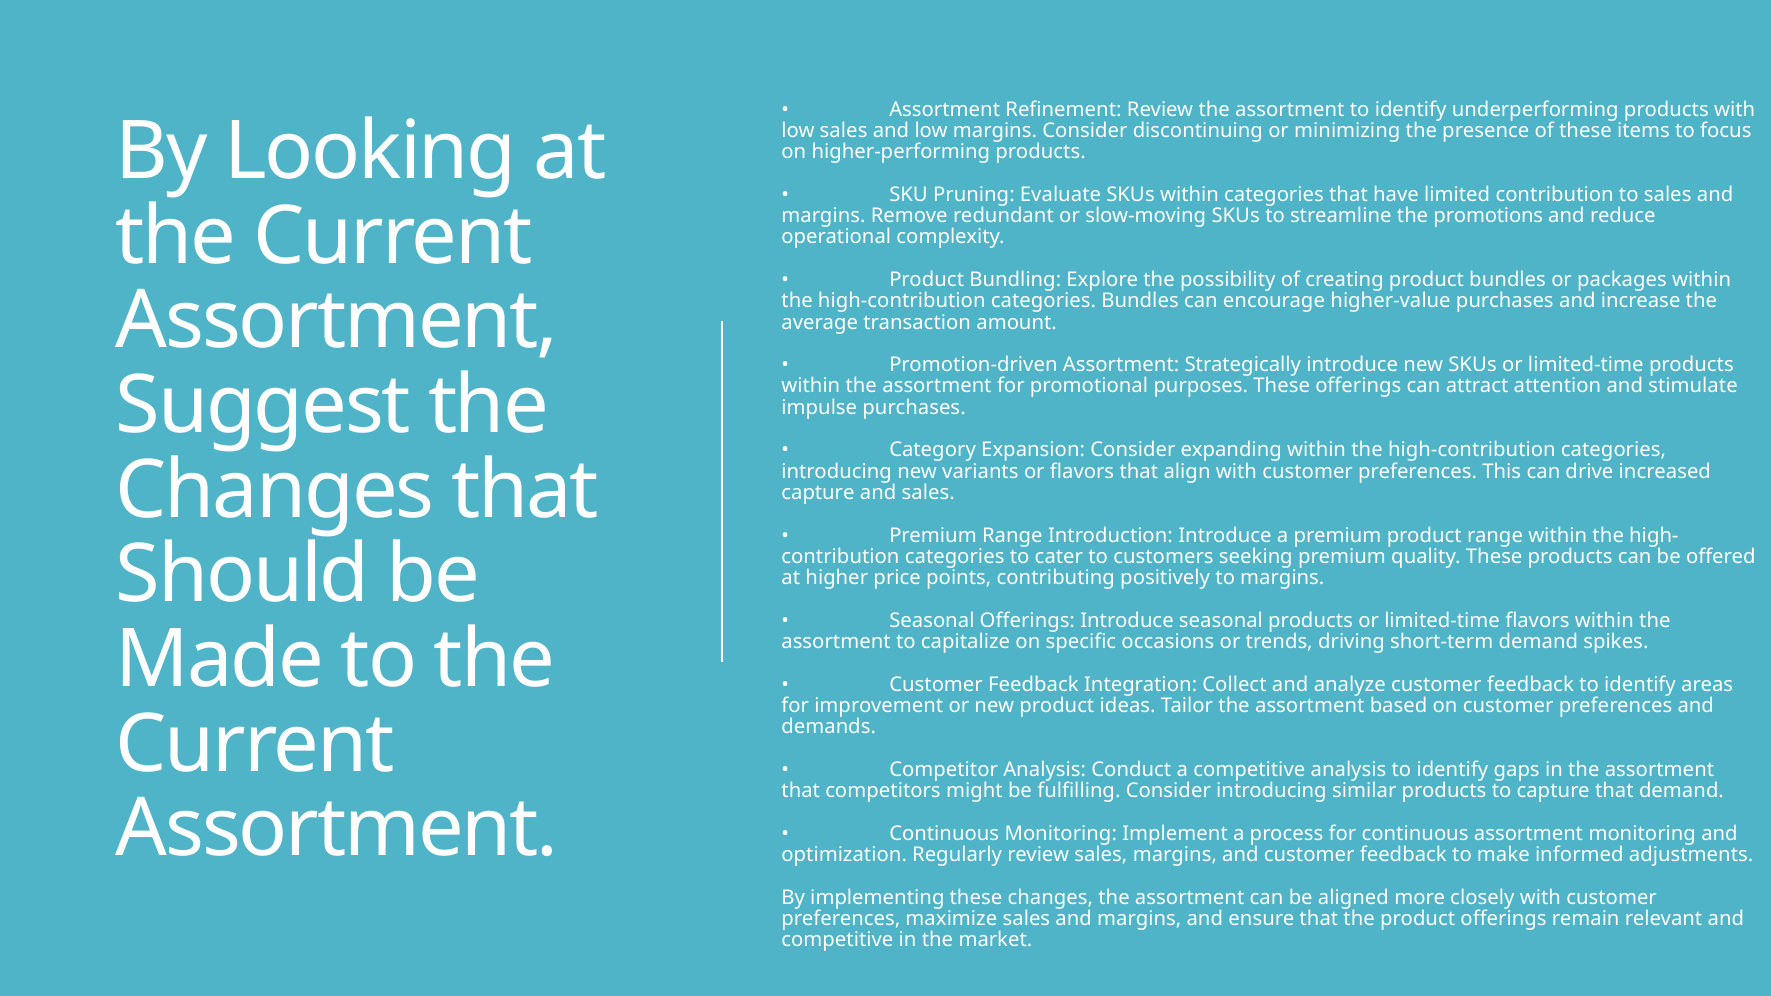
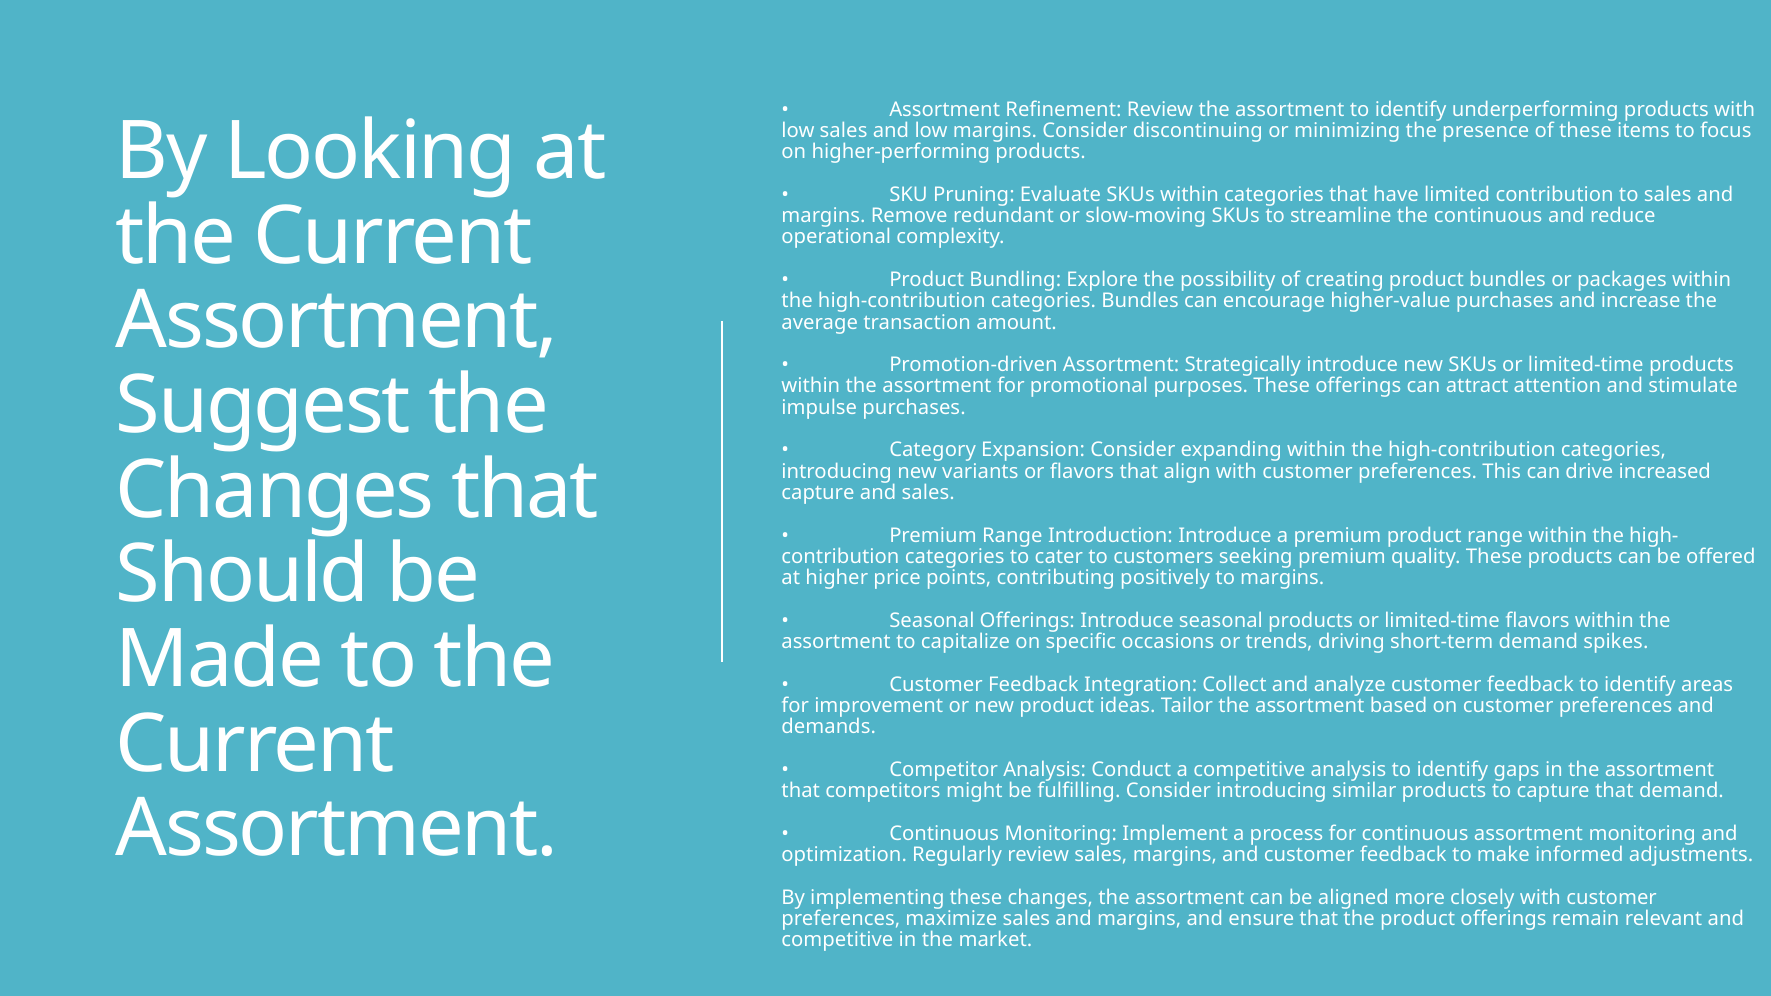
the promotions: promotions -> continuous (1488, 216)
